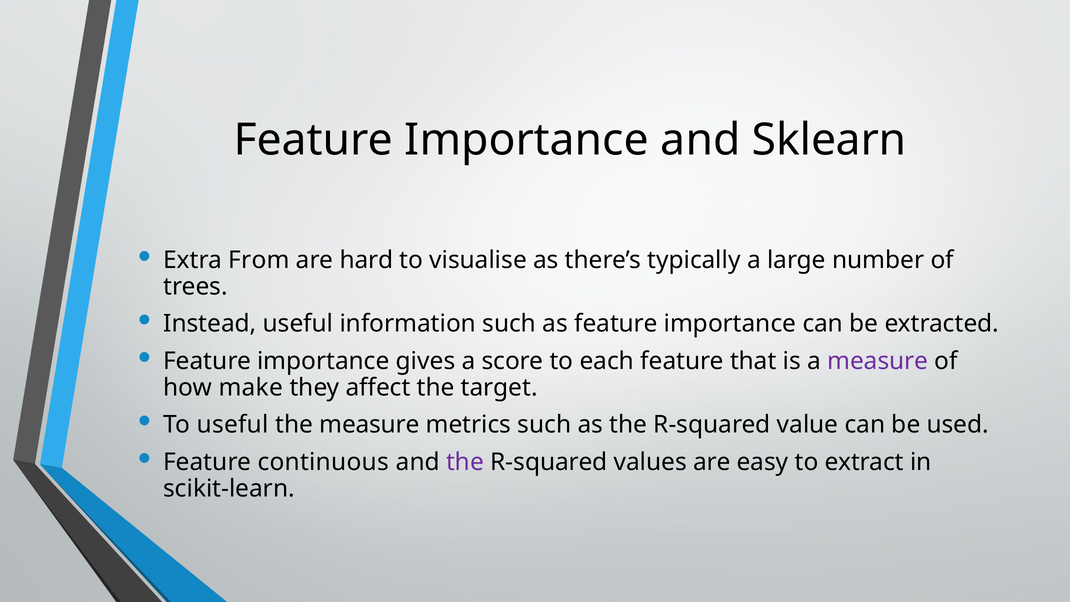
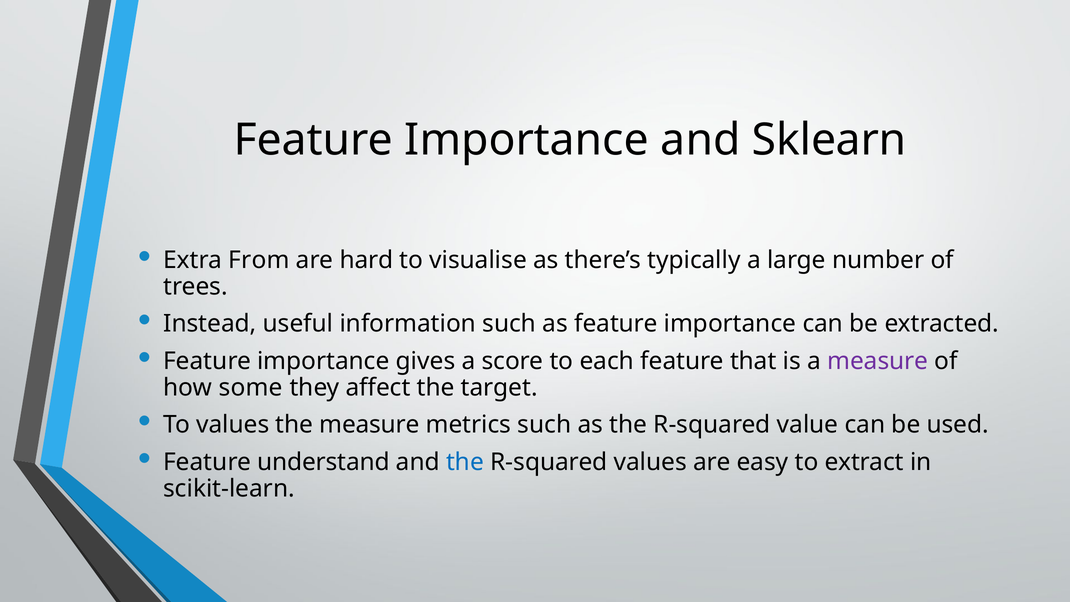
make: make -> some (251, 388)
To useful: useful -> values (233, 425)
continuous: continuous -> understand (323, 462)
the colour: purple -> blue (465, 462)
